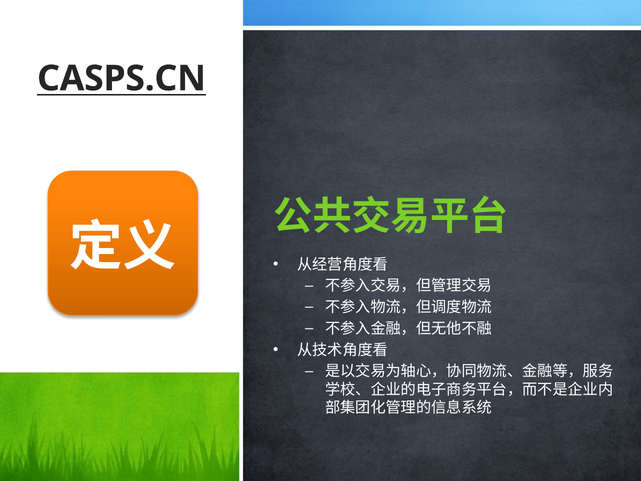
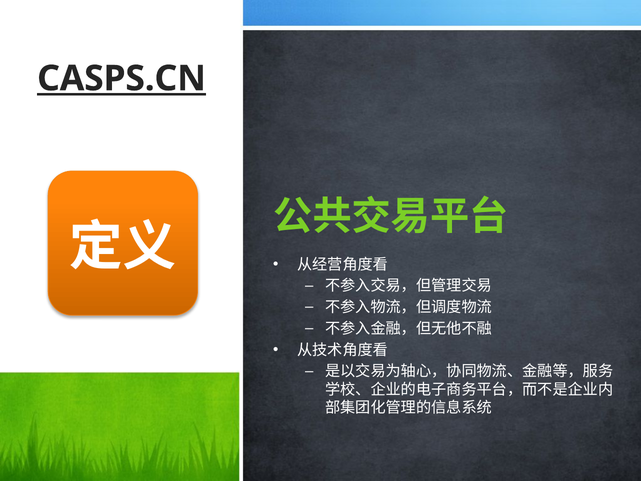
CASPS.CN underline: none -> present (122, 78)
